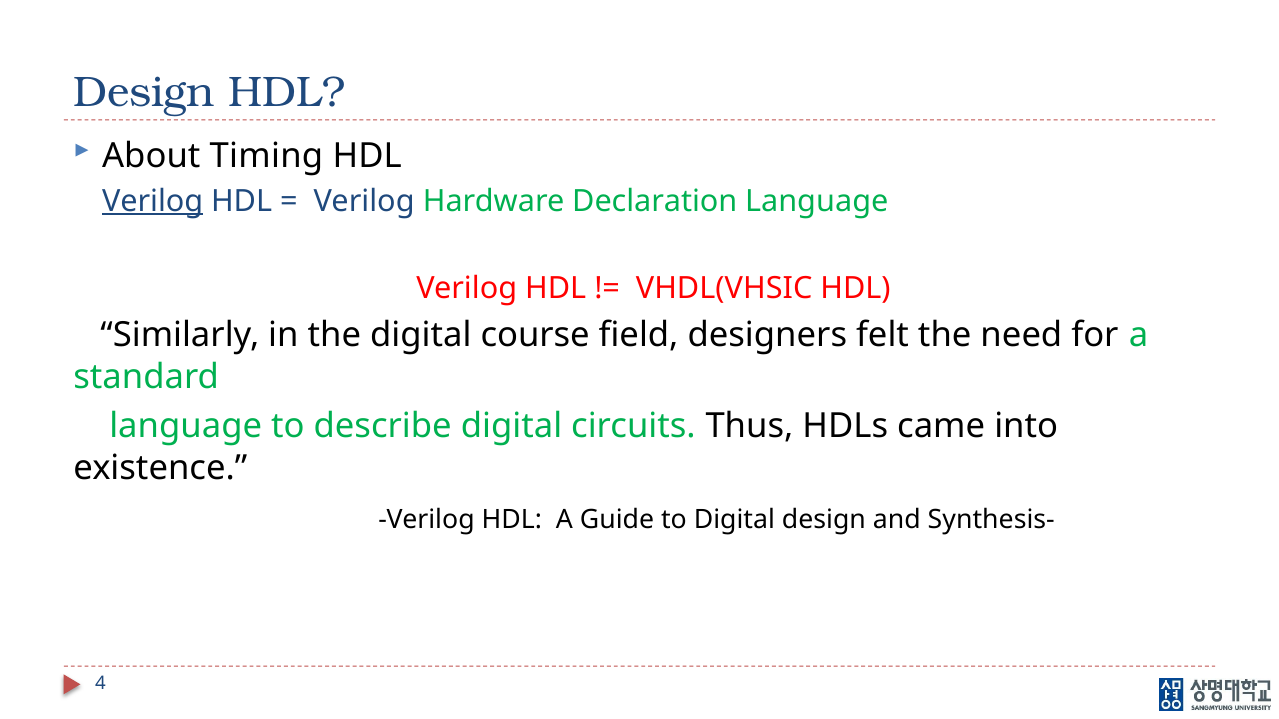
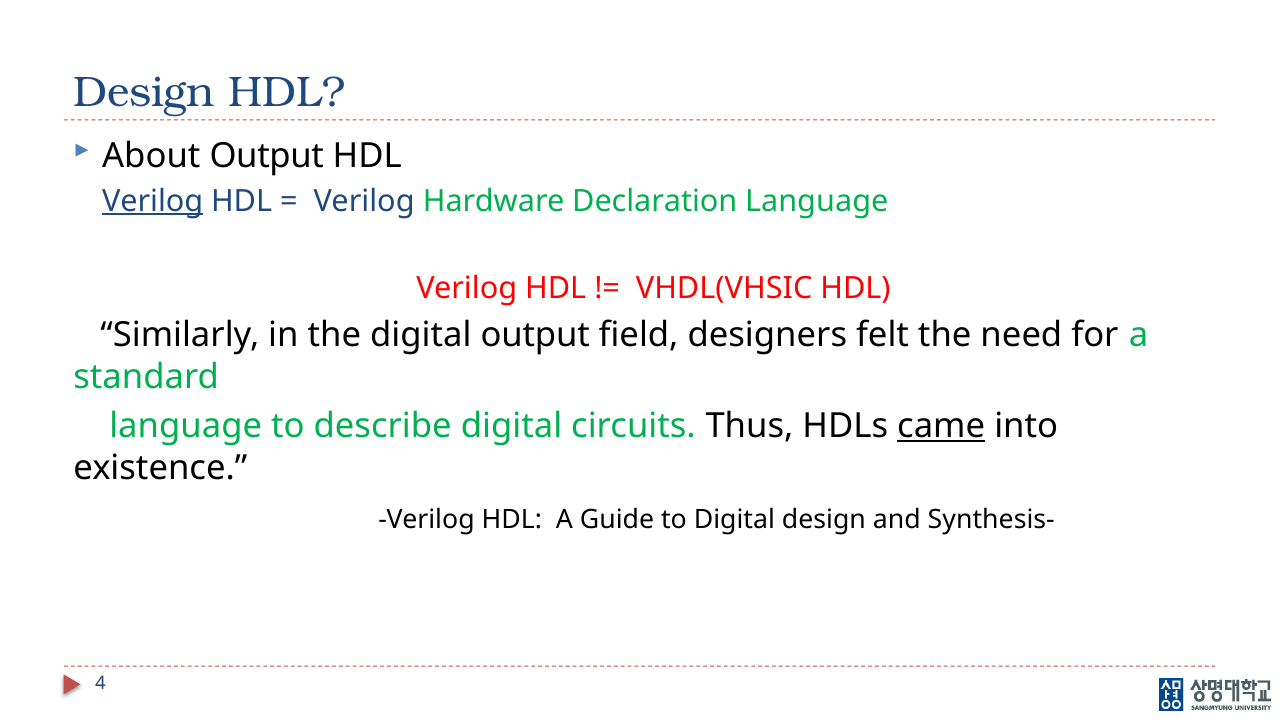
About Timing: Timing -> Output (267, 156)
digital course: course -> output (535, 336)
came underline: none -> present (941, 427)
